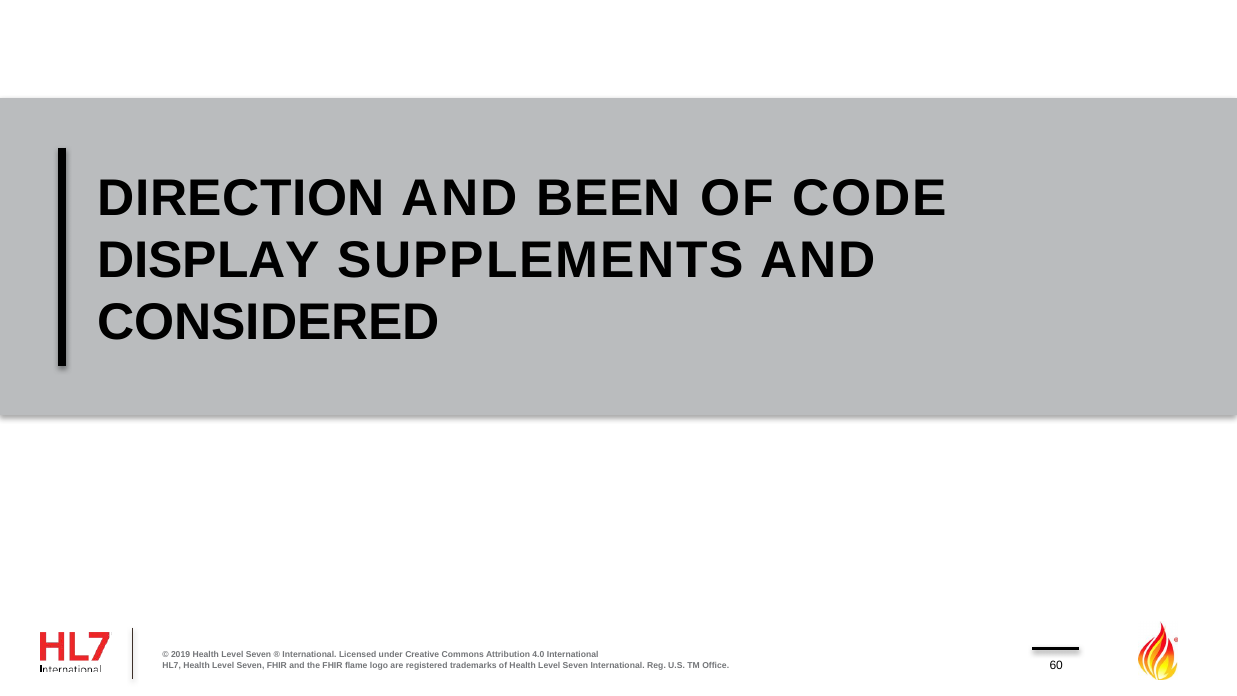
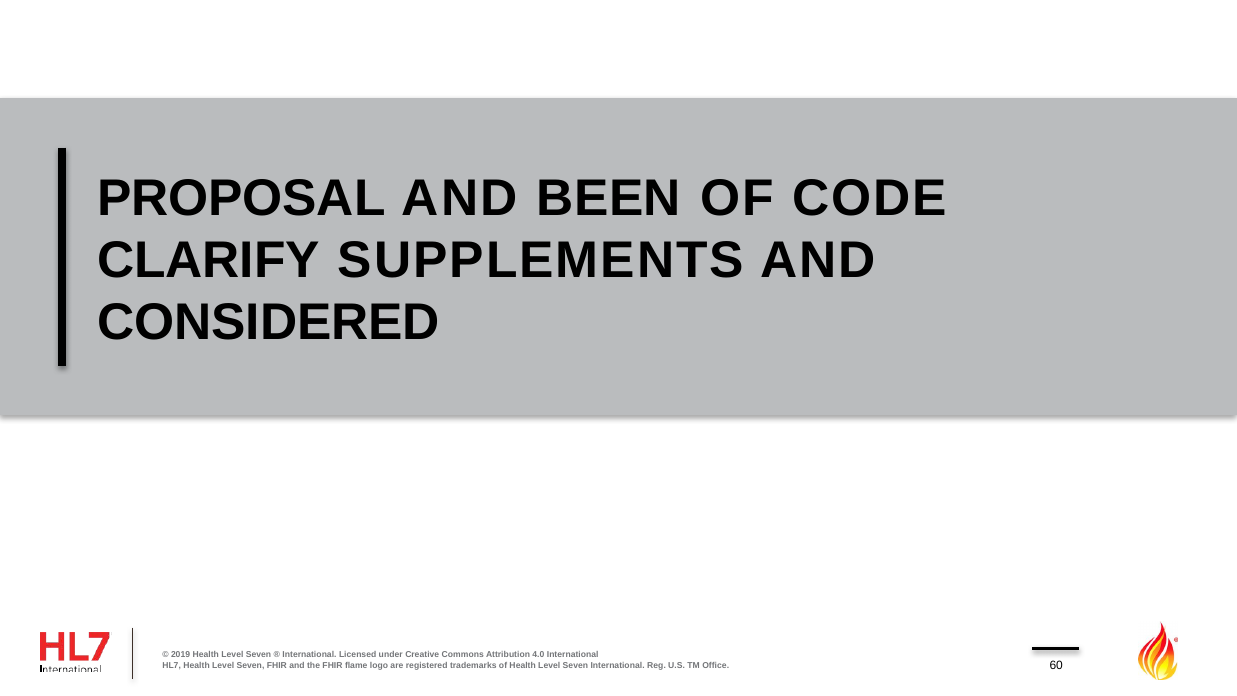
DIRECTION: DIRECTION -> PROPOSAL (242, 198)
DISPLAY: DISPLAY -> CLARIFY (209, 260)
